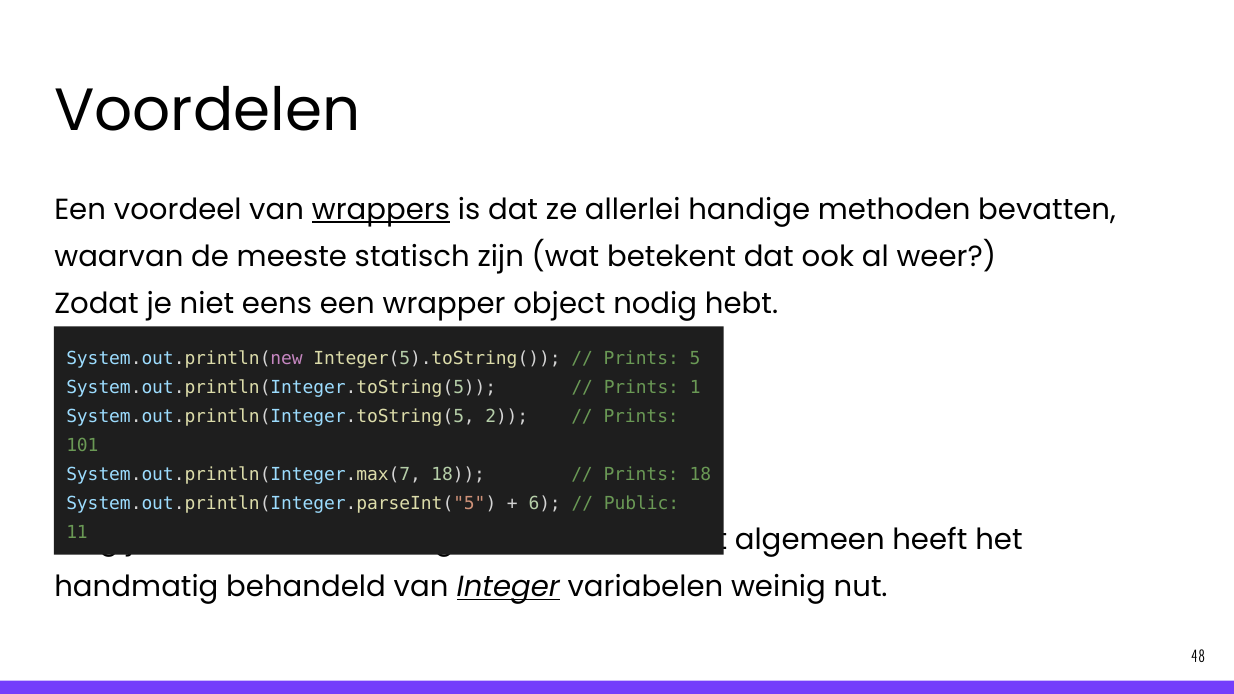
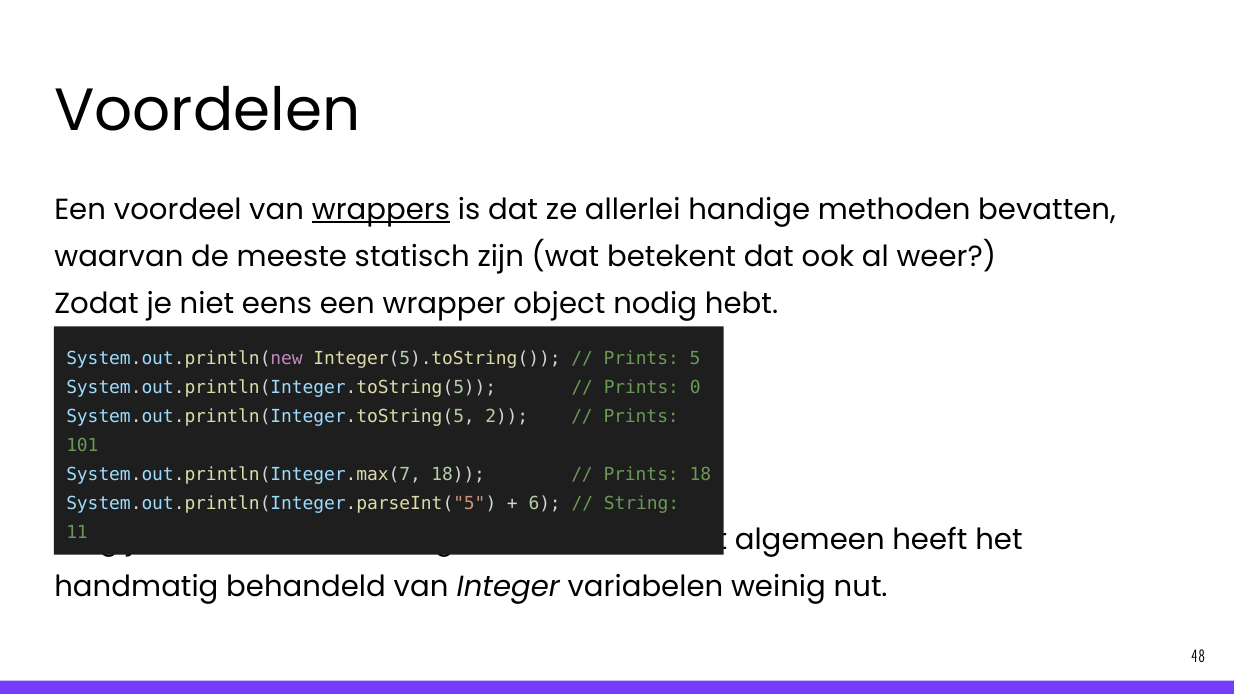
1: 1 -> 0 (695, 387)
Public: Public -> String (641, 504)
Integer underline: present -> none (508, 587)
